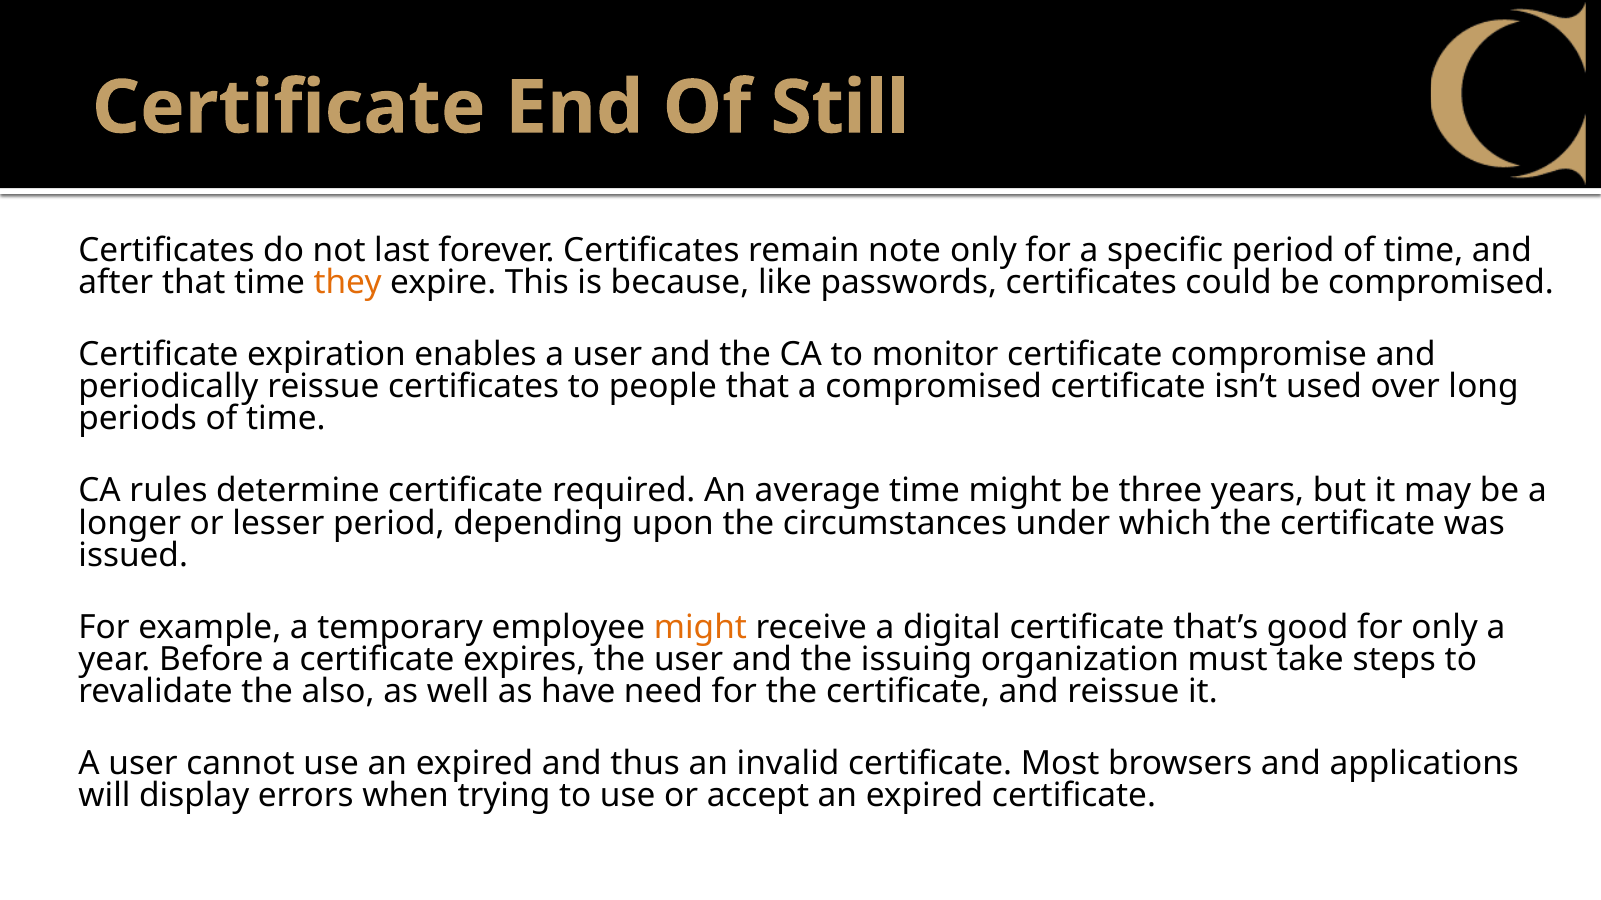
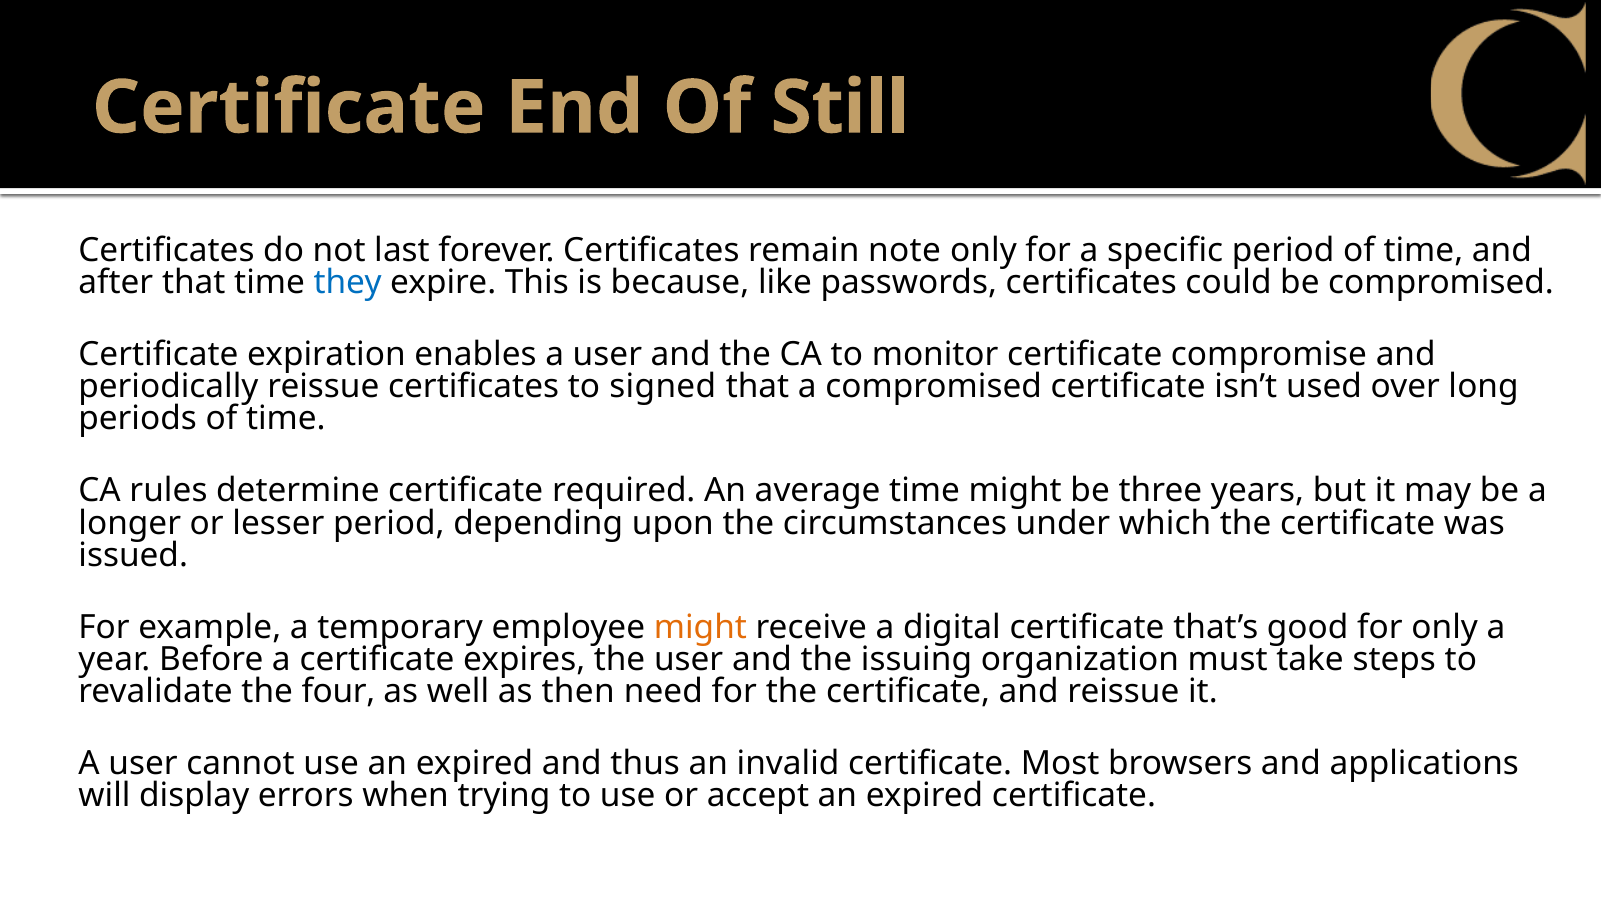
they colour: orange -> blue (348, 283)
people: people -> signed (663, 387)
also: also -> four (338, 692)
have: have -> then (578, 692)
